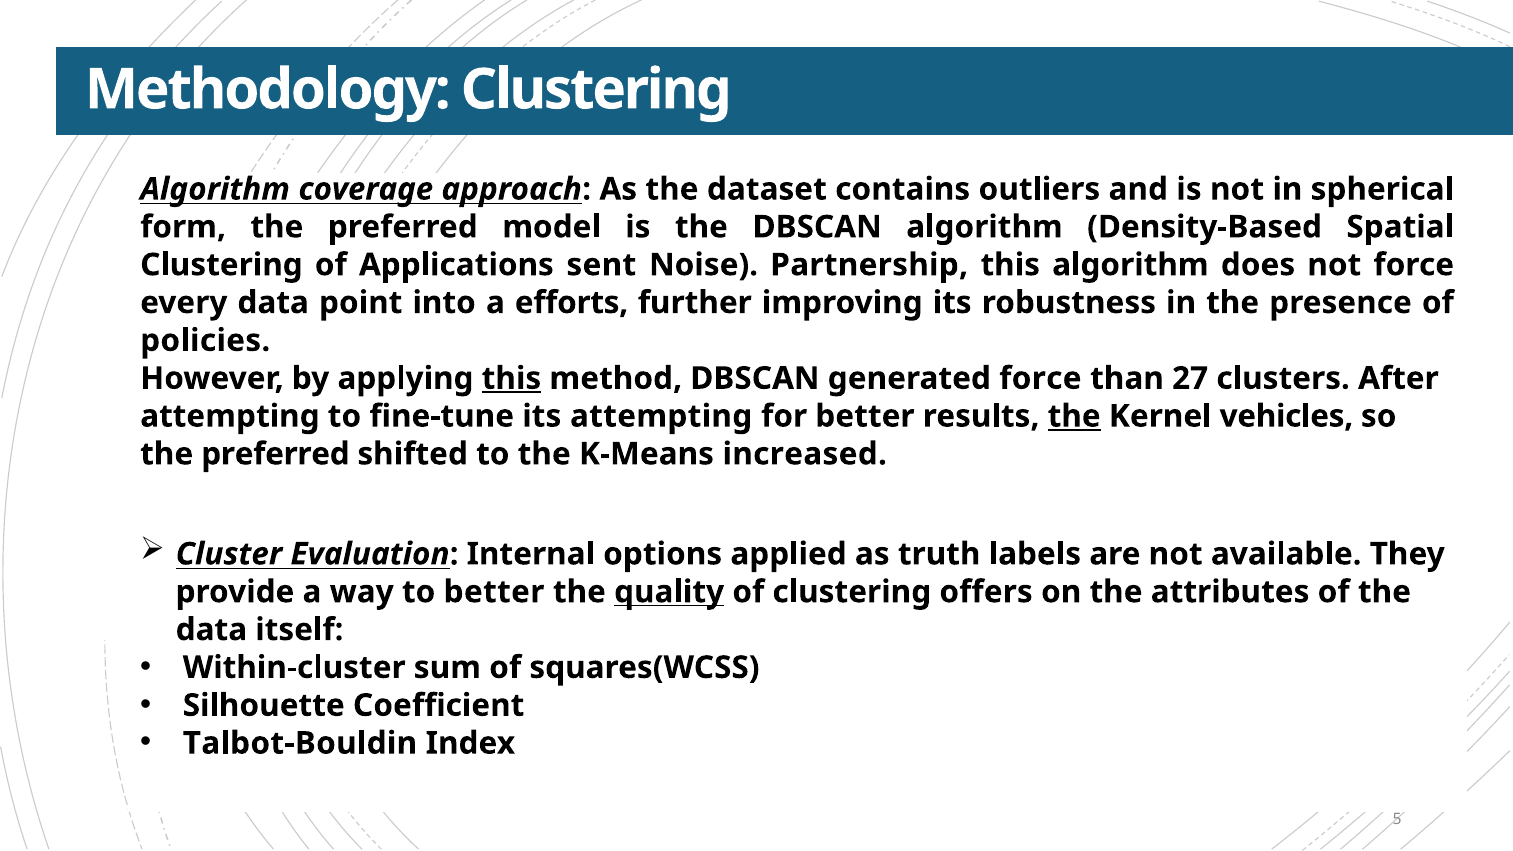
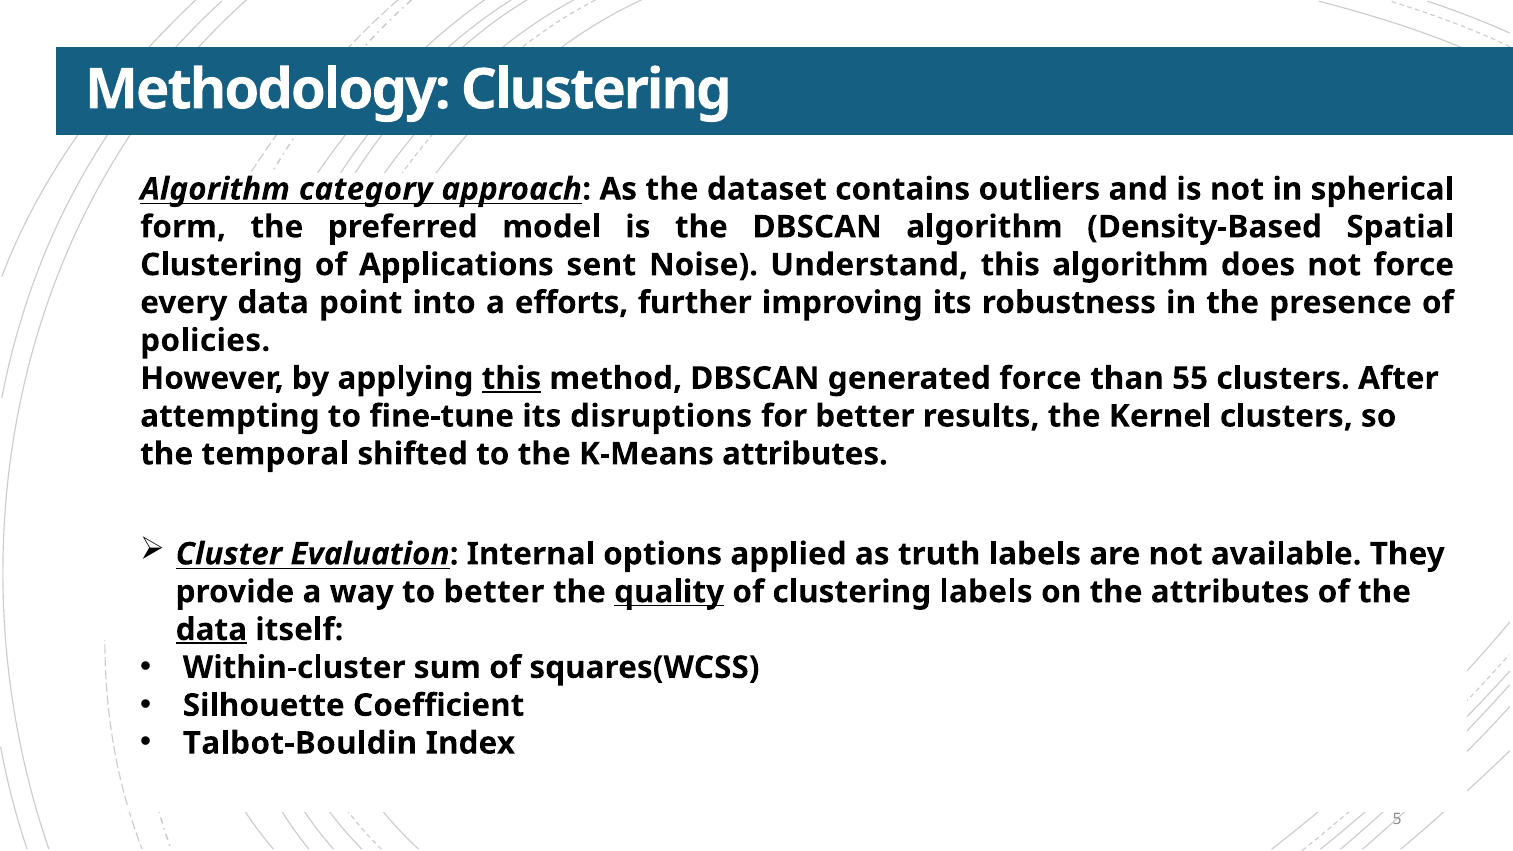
coverage: coverage -> category (366, 189)
Partnership: Partnership -> Understand (869, 265)
27: 27 -> 55 (1190, 378)
its attempting: attempting -> disruptions (661, 416)
the underline: present -> none (1074, 416)
Kernel vehicles: vehicles -> clusters (1286, 416)
preferred: preferred -> temporal (275, 454)
K-Means increased: increased -> attributes (805, 454)
clustering offers: offers -> labels (986, 592)
data underline: none -> present (211, 630)
